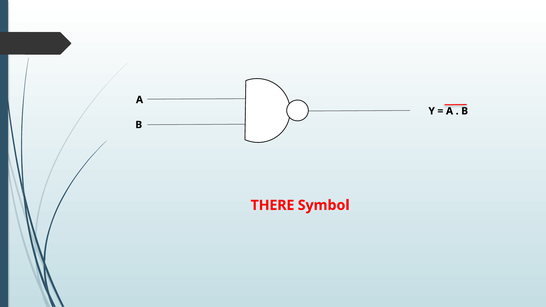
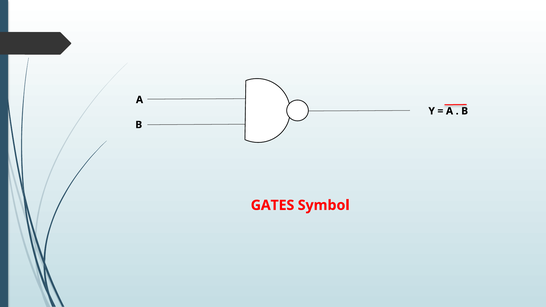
THERE: THERE -> GATES (272, 205)
